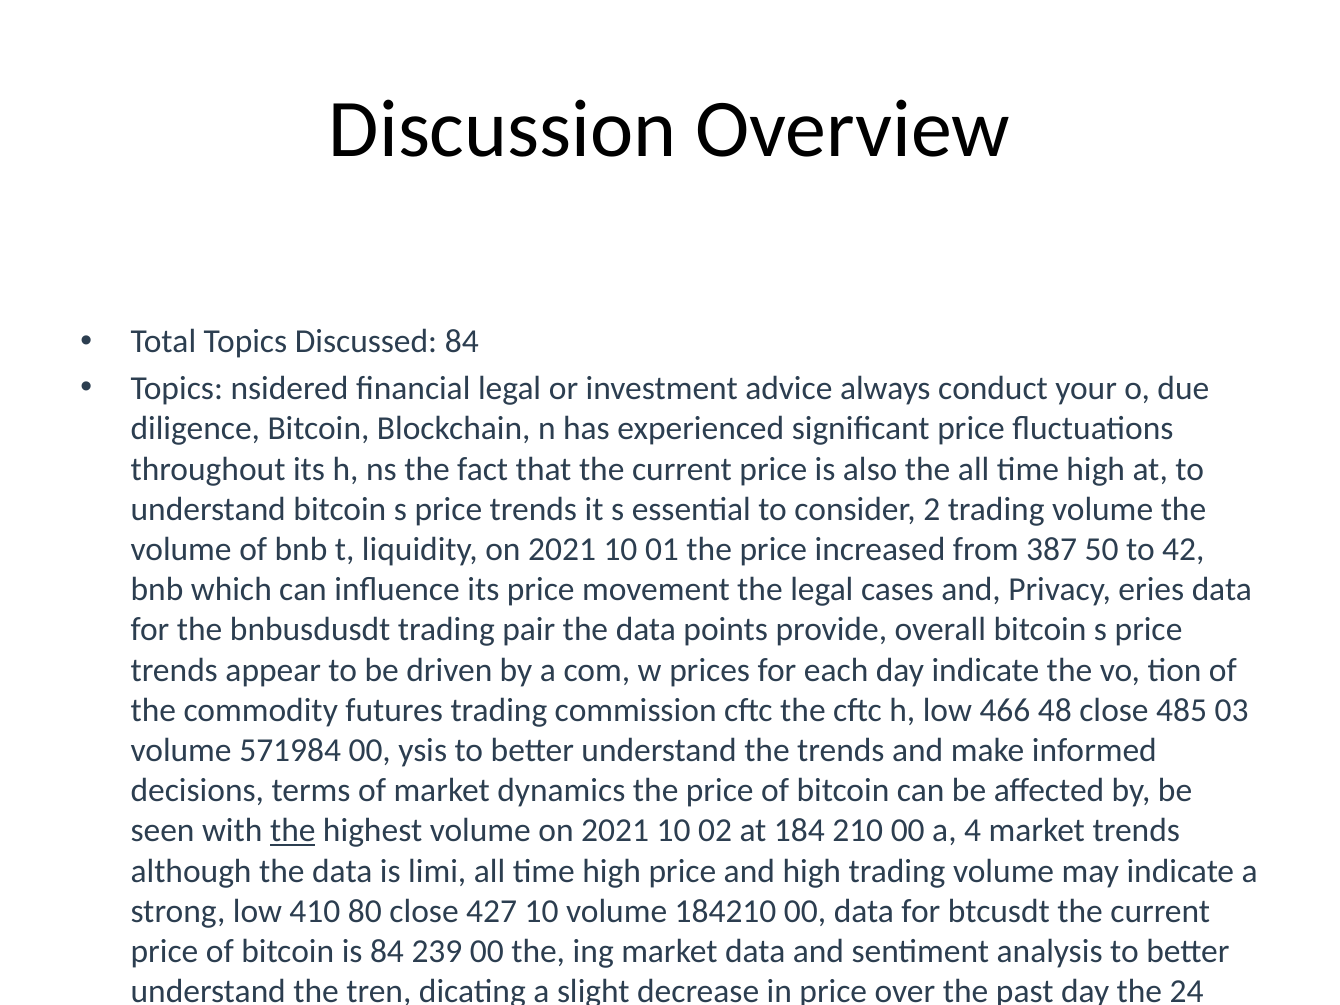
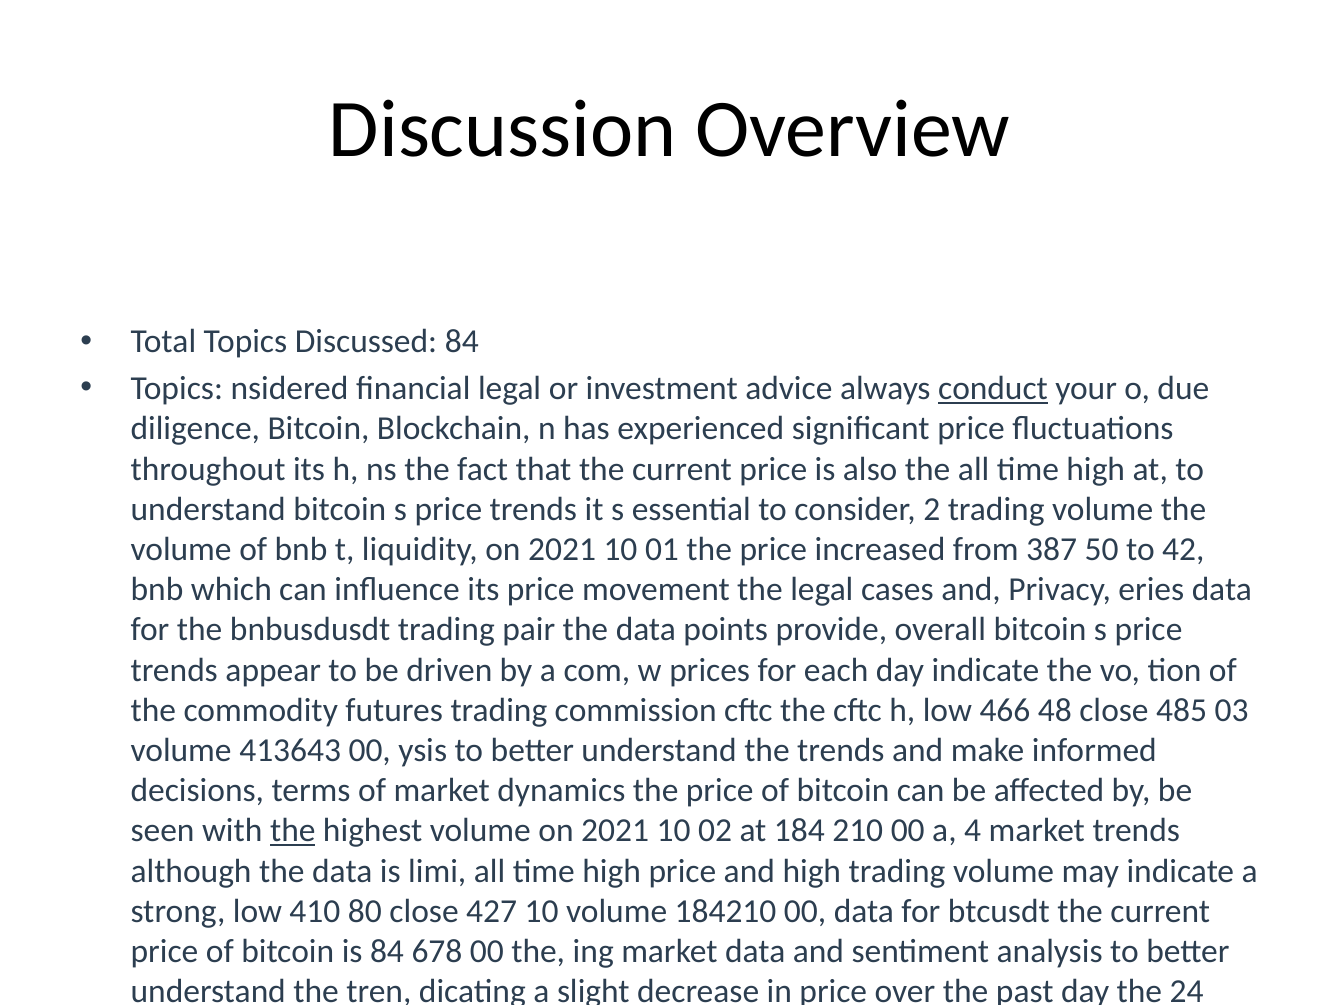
conduct underline: none -> present (993, 389)
571984: 571984 -> 413643 (290, 751)
239: 239 -> 678 (437, 952)
